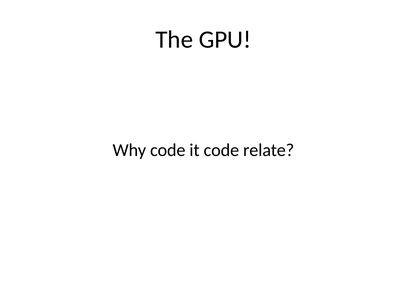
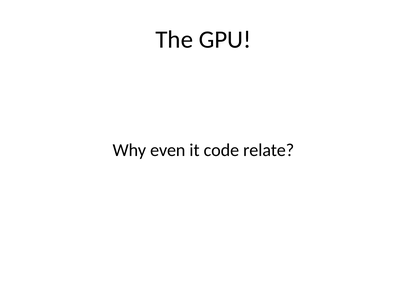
Why code: code -> even (168, 150)
